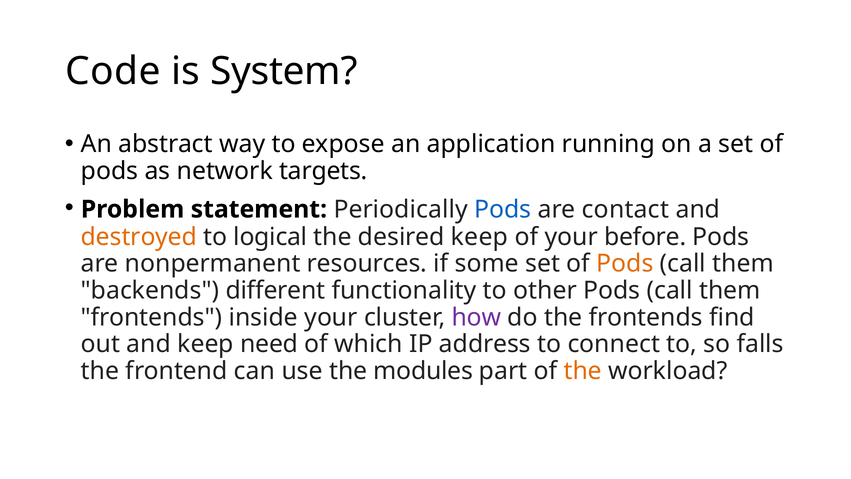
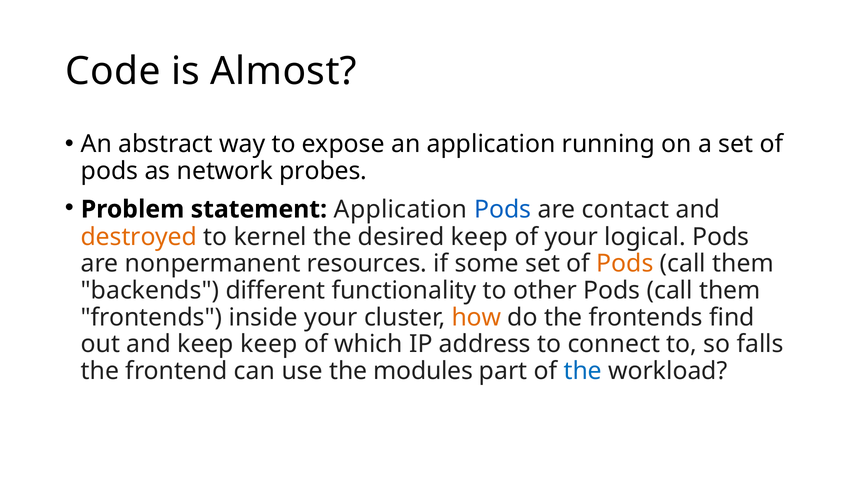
System: System -> Almost (283, 71)
targets: targets -> probes (323, 171)
statement Periodically: Periodically -> Application (401, 209)
logical: logical -> kernel (270, 237)
before: before -> logical (645, 237)
how colour: purple -> orange (476, 317)
keep need: need -> keep (269, 344)
the colour: orange -> blue (583, 371)
